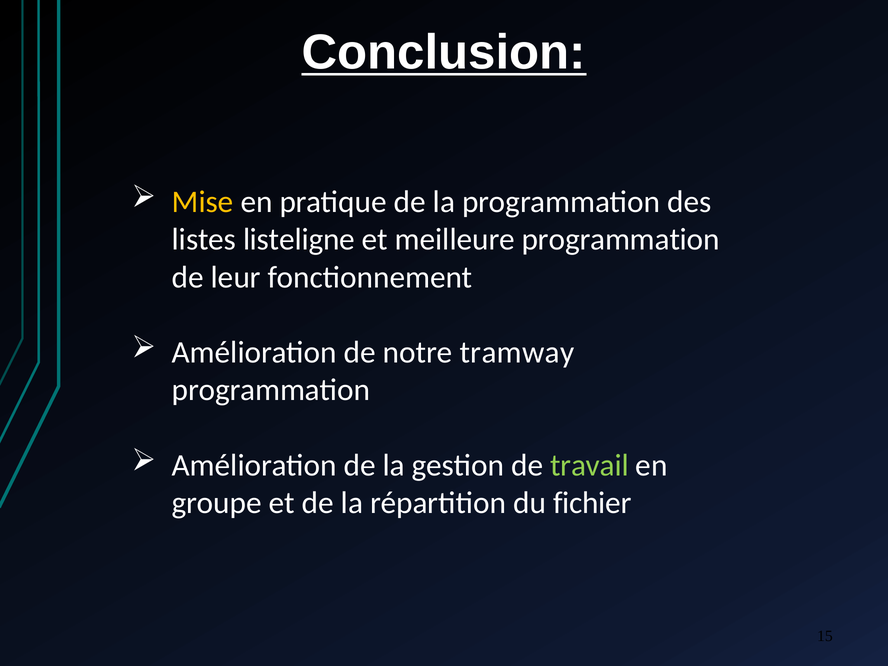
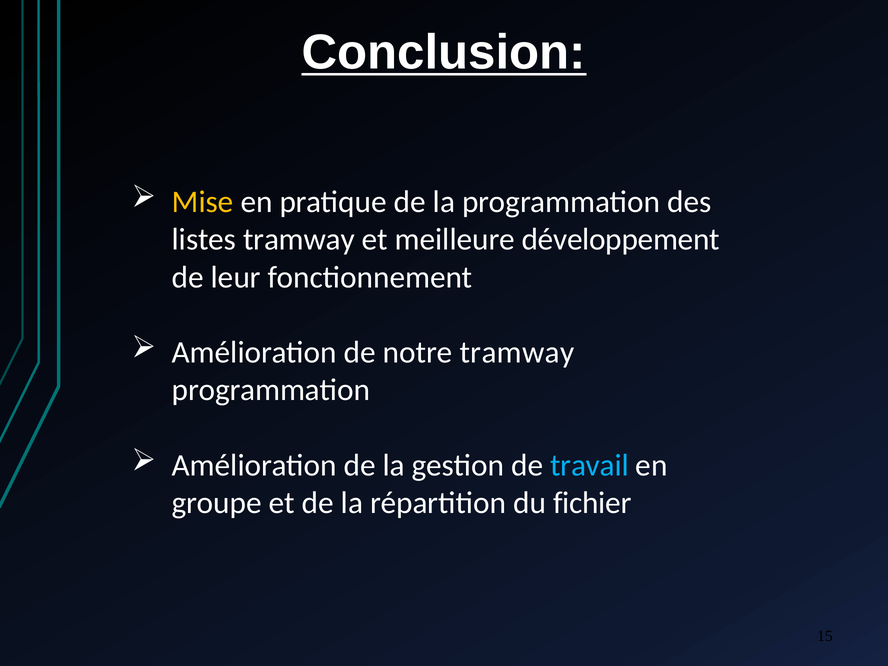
listes listeligne: listeligne -> tramway (299, 240)
meilleure programmation: programmation -> développement (621, 240)
travail colour: light green -> light blue (589, 465)
